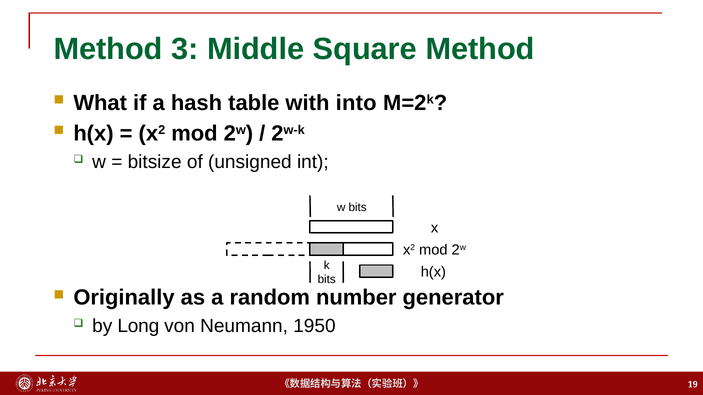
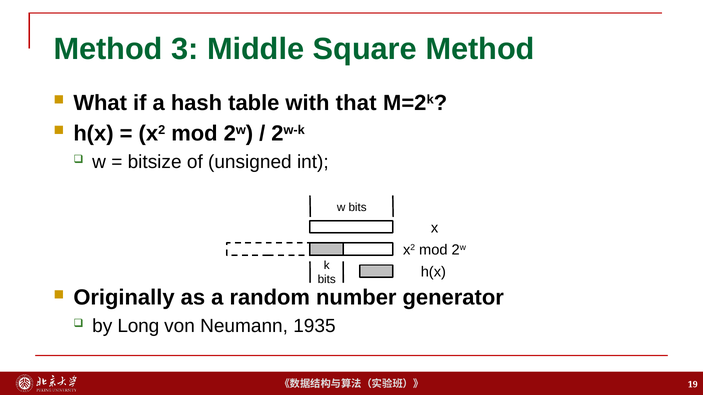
into: into -> that (356, 103)
1950: 1950 -> 1935 (314, 326)
